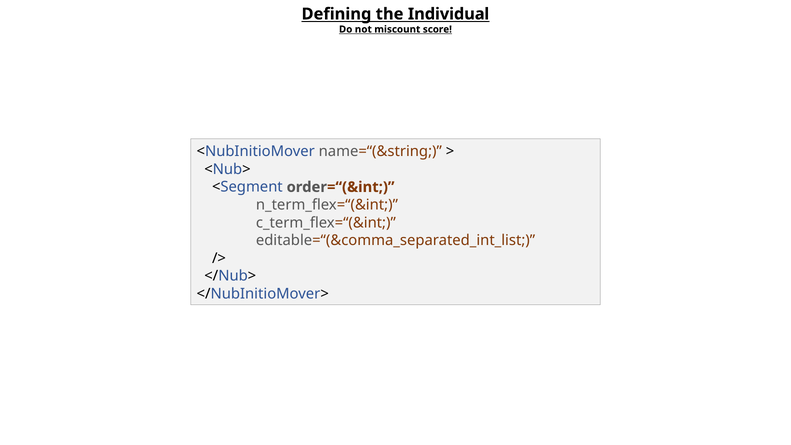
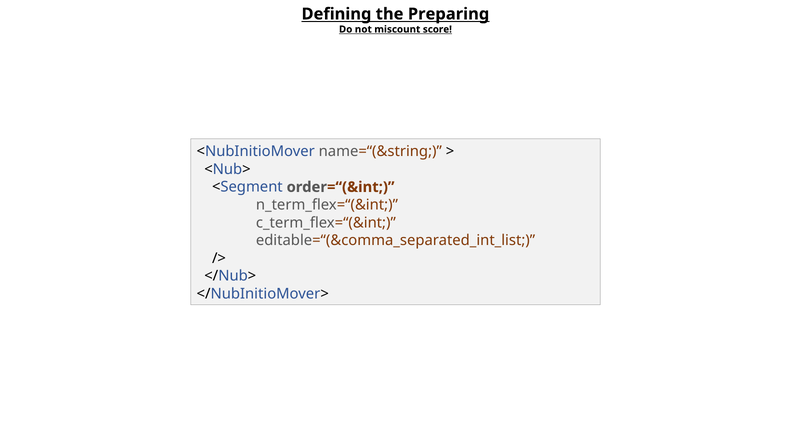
Individual: Individual -> Preparing (449, 14)
